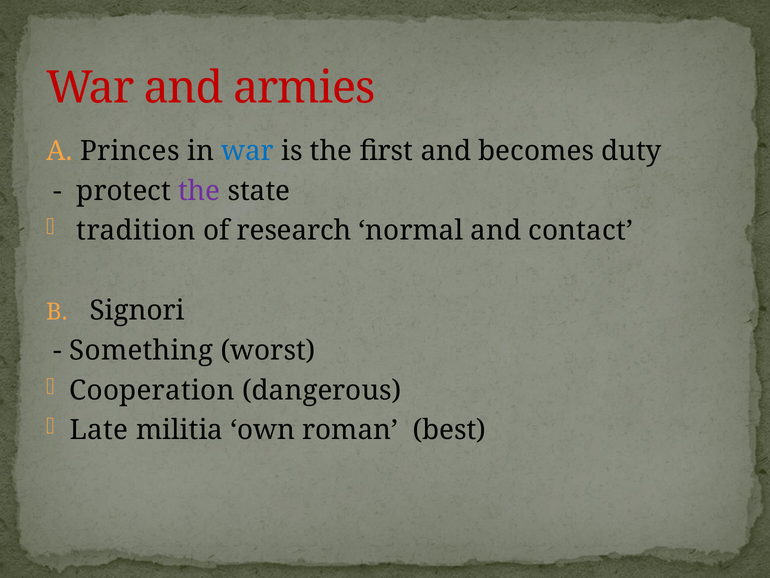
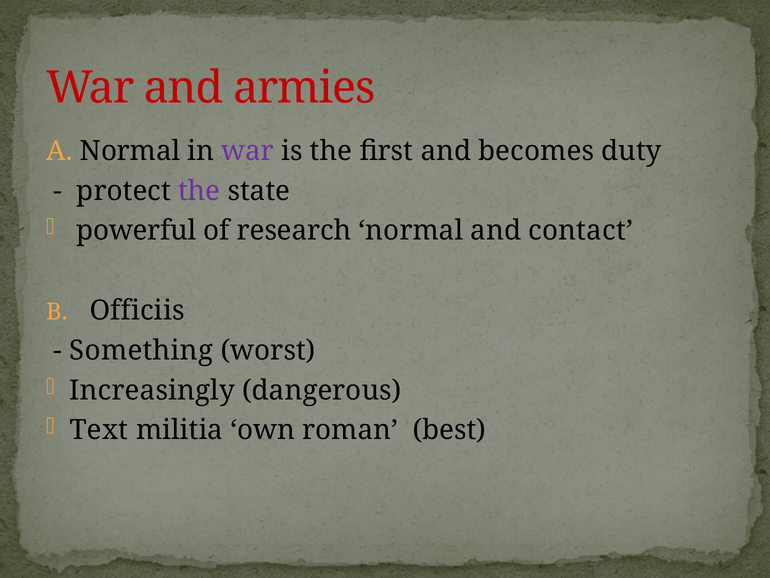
A Princes: Princes -> Normal (130, 151)
war colour: blue -> purple (248, 151)
tradition: tradition -> powerful (136, 231)
Signori: Signori -> Officiis (137, 310)
Cooperation: Cooperation -> Increasingly (152, 390)
Late: Late -> Text (99, 430)
